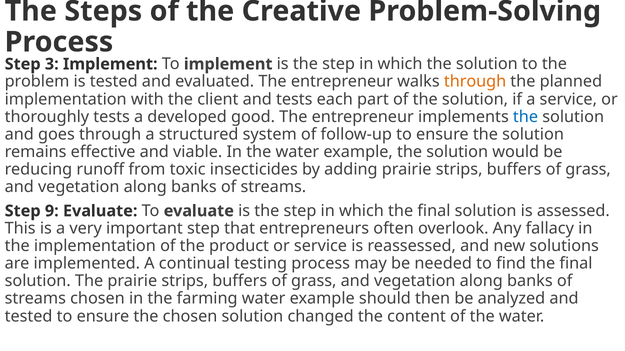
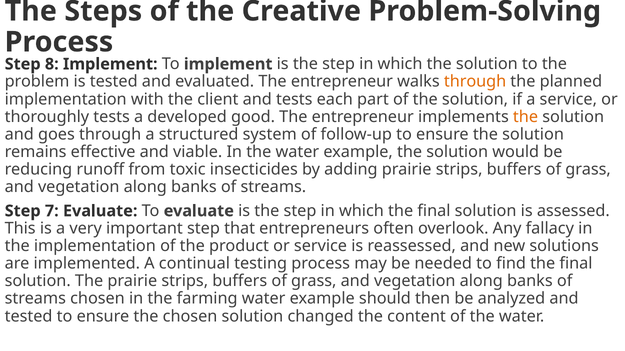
3: 3 -> 8 (52, 64)
the colour: blue -> orange (526, 117)
9: 9 -> 7 (52, 211)
